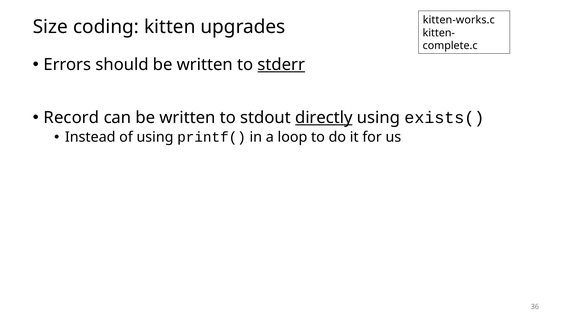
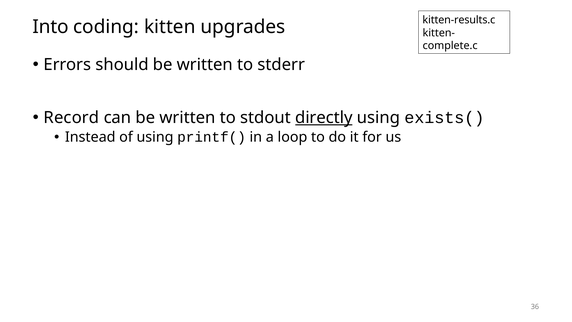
kitten-works.c: kitten-works.c -> kitten-results.c (459, 20)
Size: Size -> Into (51, 27)
stderr underline: present -> none (281, 65)
